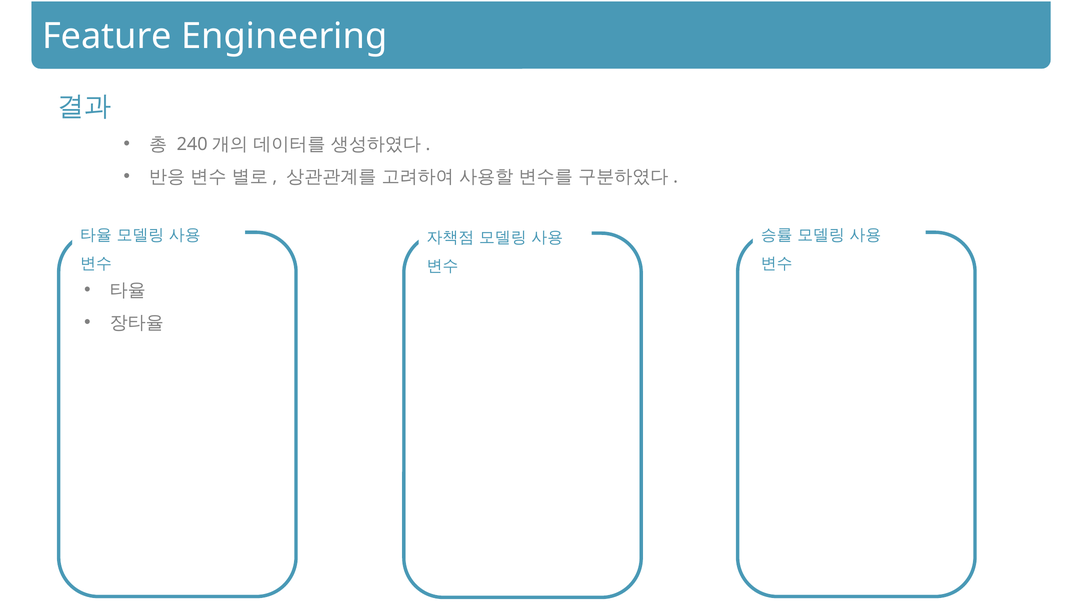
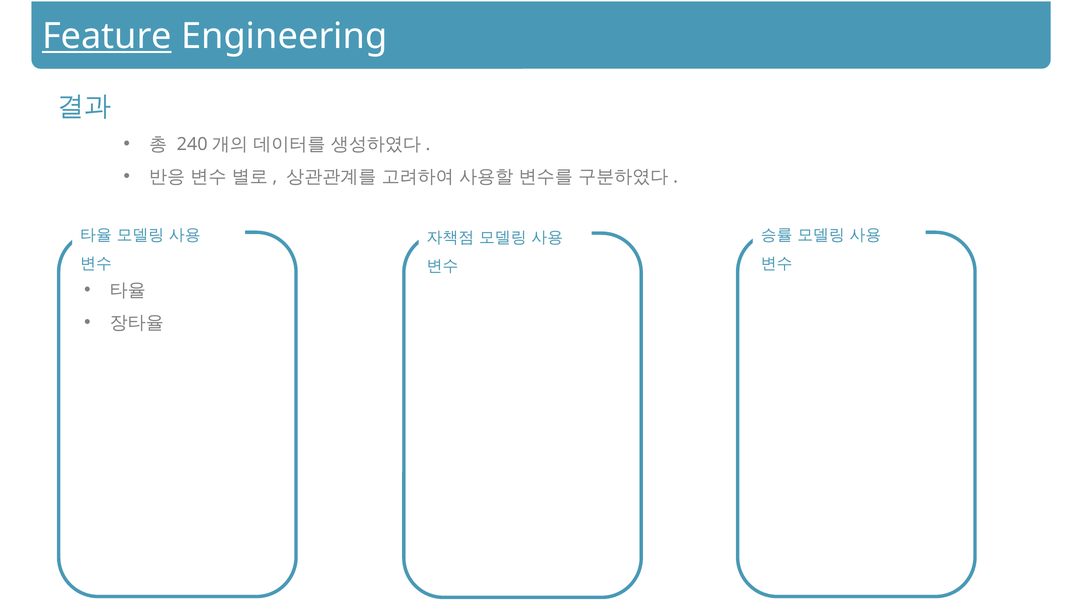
Feature underline: none -> present (107, 36)
